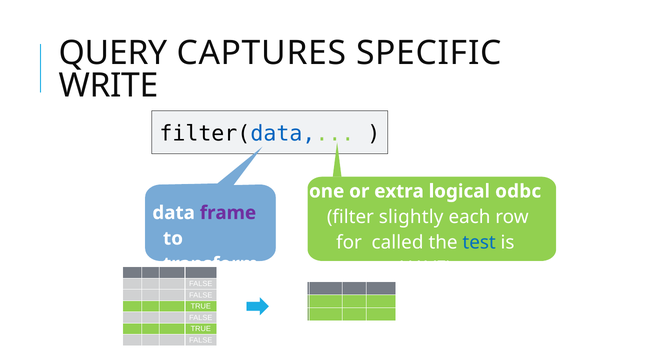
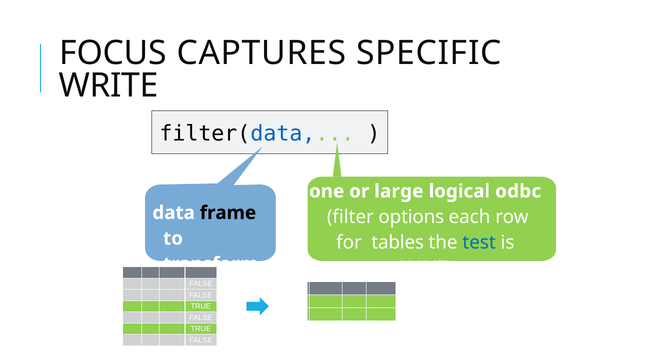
QUERY: QUERY -> FOCUS (113, 53)
extra: extra -> large (399, 191)
frame colour: purple -> black (228, 213)
slightly: slightly -> options (411, 217)
called: called -> tables (398, 242)
